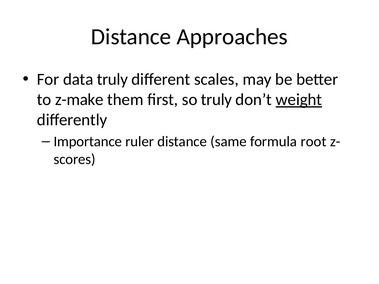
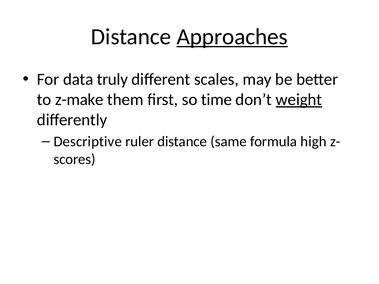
Approaches underline: none -> present (232, 37)
so truly: truly -> time (217, 100)
Importance: Importance -> Descriptive (88, 142)
root: root -> high (314, 142)
